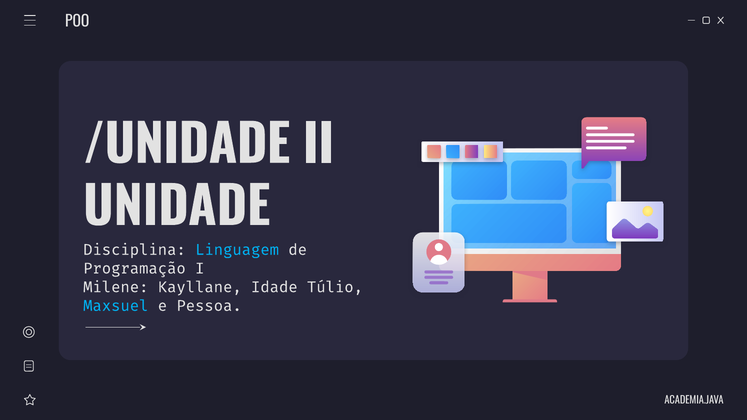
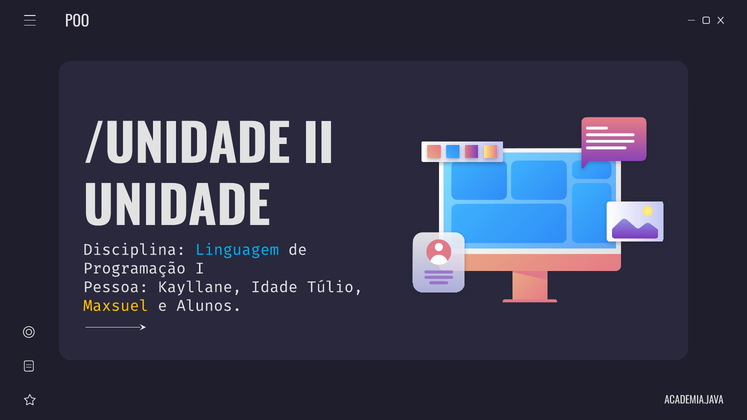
Milene: Milene -> Pessoa (116, 287)
Maxsuel colour: light blue -> yellow (116, 306)
Pessoa: Pessoa -> Alunos (209, 306)
